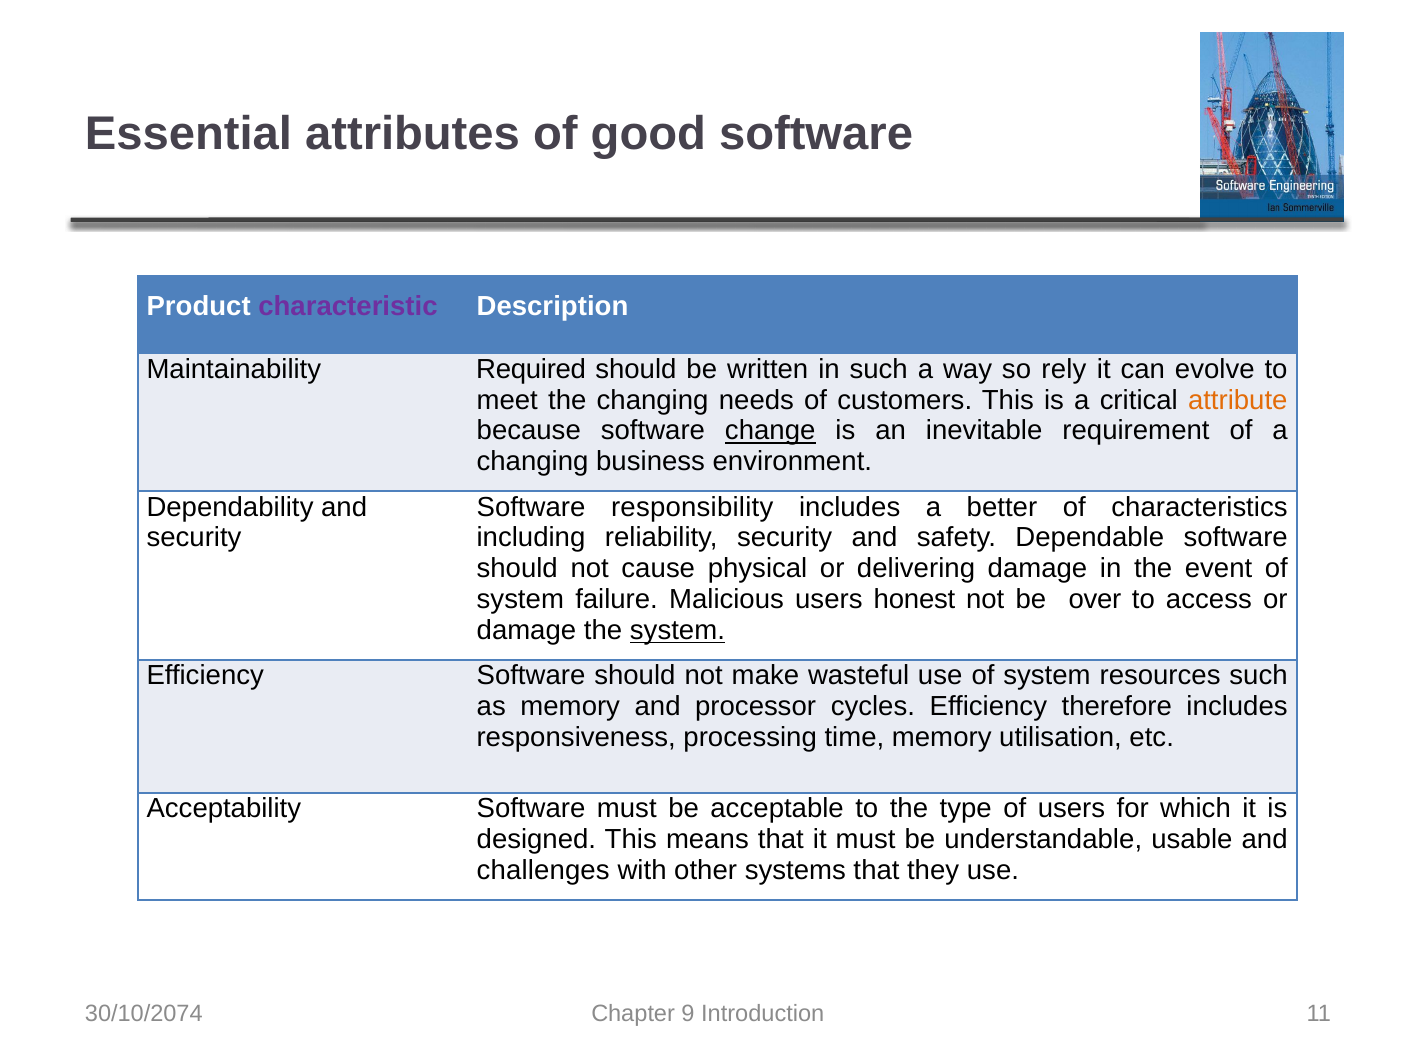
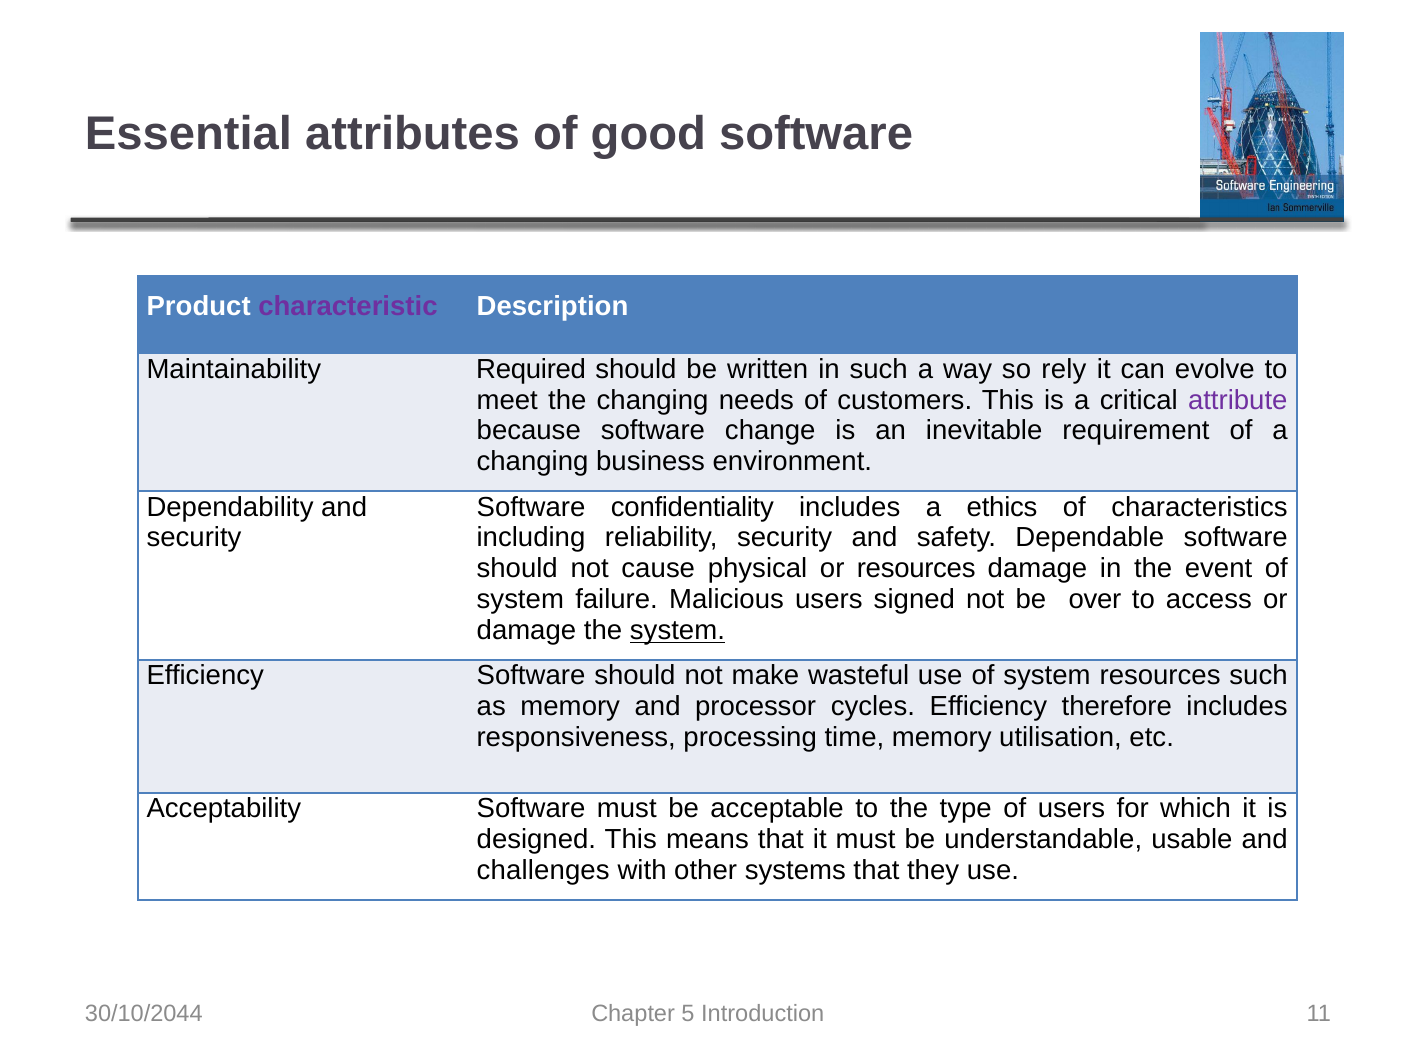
attribute colour: orange -> purple (1238, 400)
change underline: present -> none (770, 431)
responsibility: responsibility -> confidentiality (692, 507)
better: better -> ethics (1002, 507)
or delivering: delivering -> resources (916, 569)
honest: honest -> signed (914, 600)
30/10/2074: 30/10/2074 -> 30/10/2044 (144, 1014)
9: 9 -> 5 (688, 1014)
